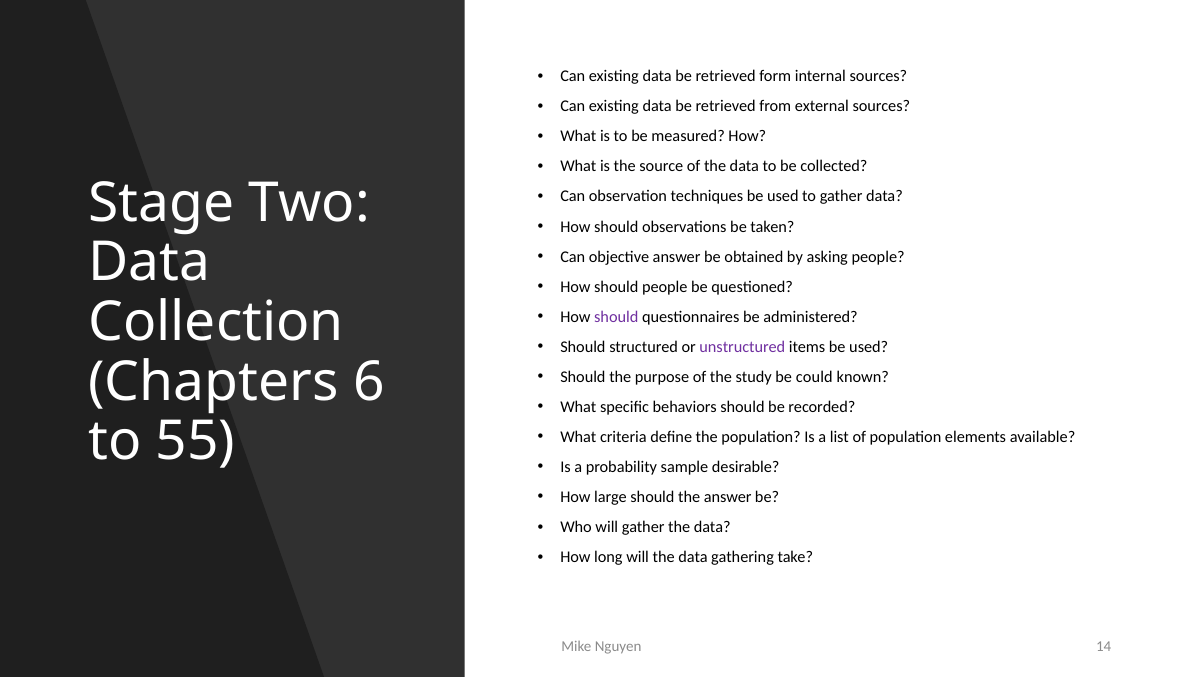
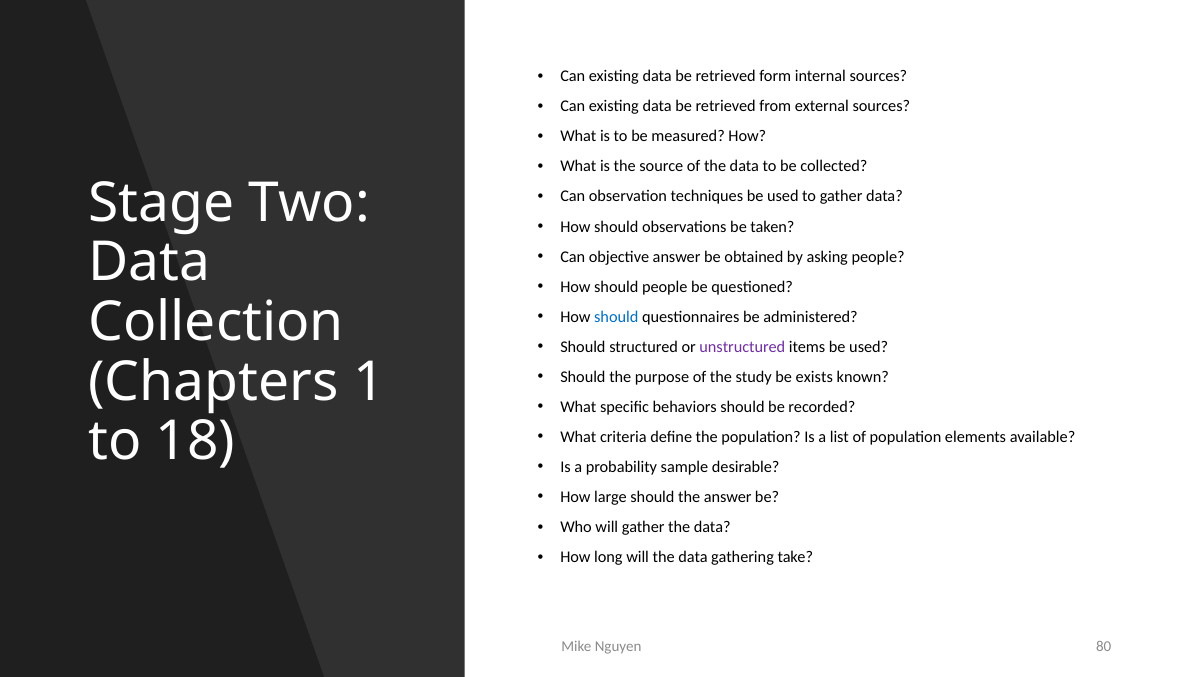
should colour: purple -> blue (616, 317)
6: 6 -> 1 (369, 382)
could: could -> exists (814, 377)
55: 55 -> 18 (196, 441)
14: 14 -> 80 (1104, 646)
